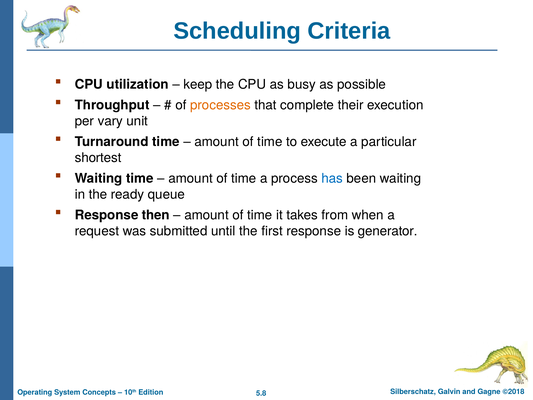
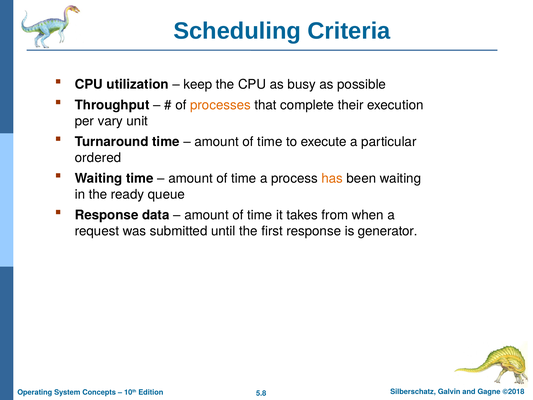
shortest: shortest -> ordered (98, 158)
has colour: blue -> orange (332, 178)
then: then -> data (156, 215)
